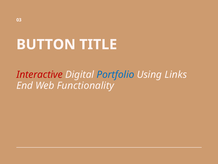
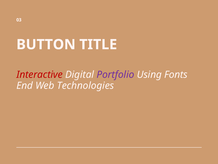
Portfolio colour: blue -> purple (115, 74)
Links: Links -> Fonts (176, 74)
Functionality: Functionality -> Technologies (85, 85)
